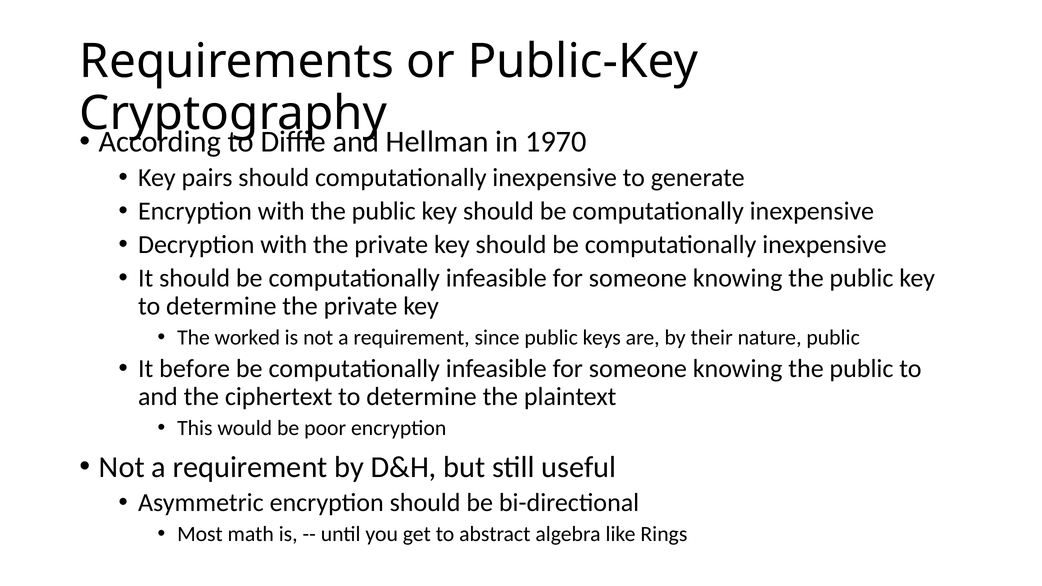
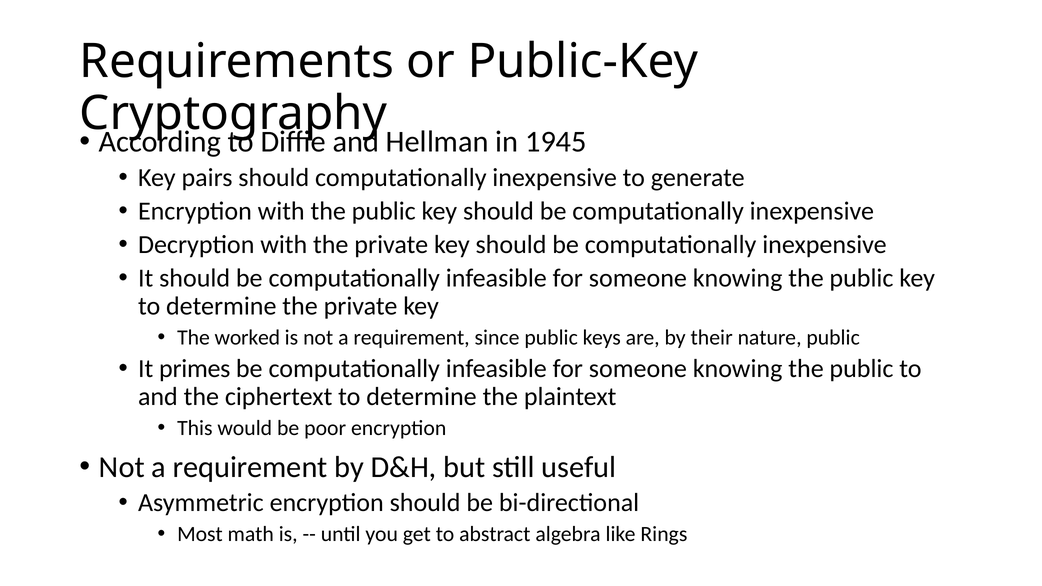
1970: 1970 -> 1945 (556, 142)
before: before -> primes (195, 369)
